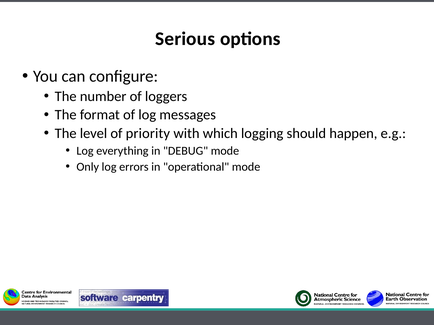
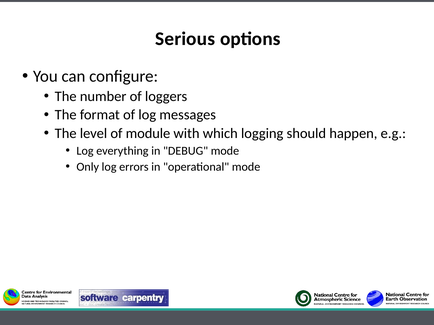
priority: priority -> module (148, 134)
